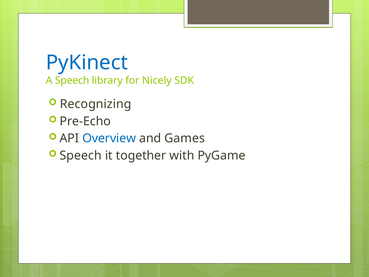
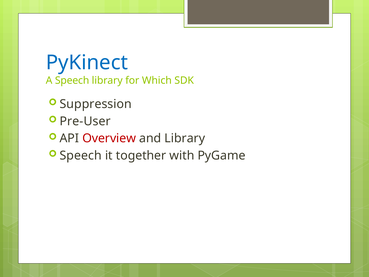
Nicely: Nicely -> Which (157, 80)
Recognizing: Recognizing -> Suppression (96, 104)
Pre-Echo: Pre-Echo -> Pre-User (85, 121)
Overview colour: blue -> red (109, 138)
and Games: Games -> Library (185, 138)
